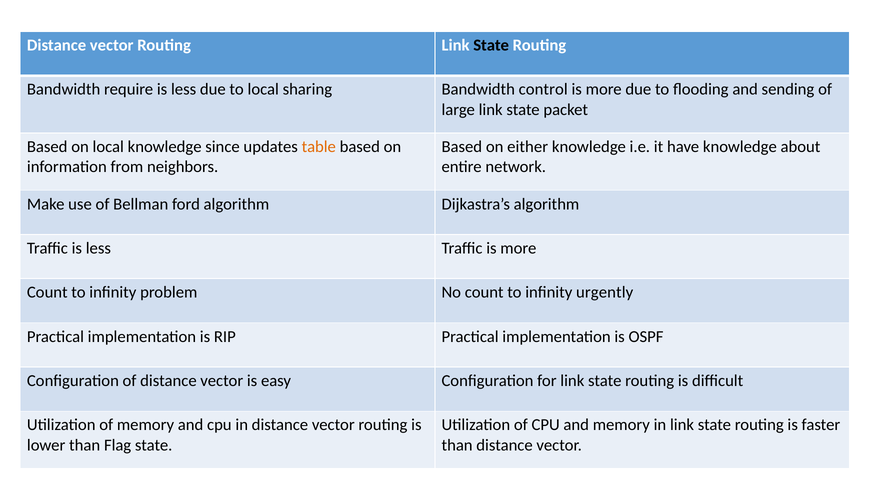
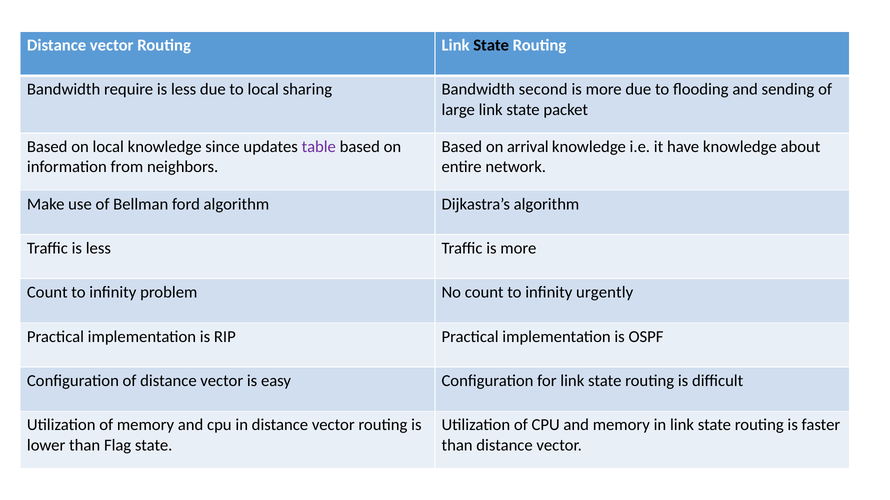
control: control -> second (543, 89)
table colour: orange -> purple (319, 147)
either: either -> arrival (528, 147)
